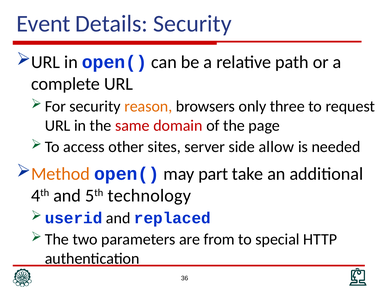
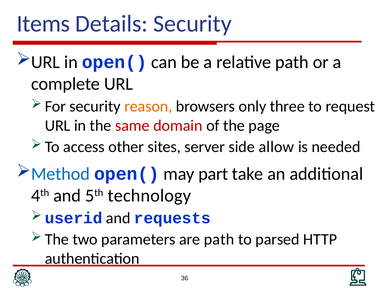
Event: Event -> Items (43, 24)
Method colour: orange -> blue (61, 174)
replaced: replaced -> requests (172, 218)
are from: from -> path (219, 239)
special: special -> parsed (278, 239)
